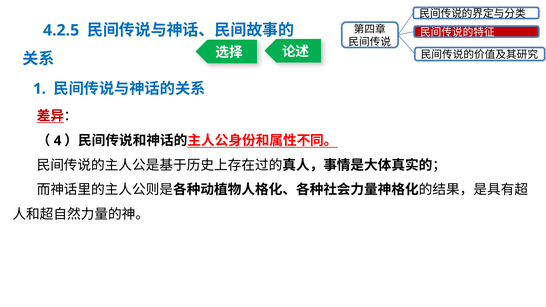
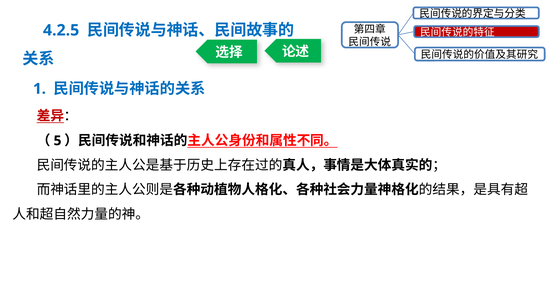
4: 4 -> 5 (58, 141)
